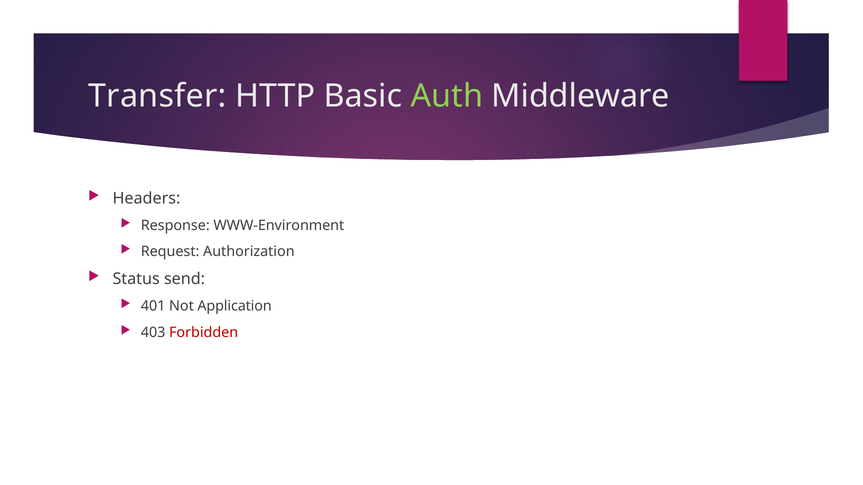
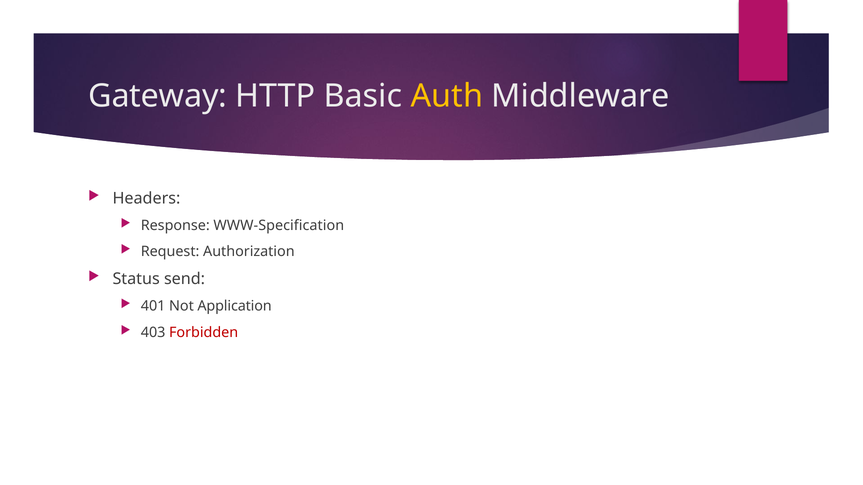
Transfer: Transfer -> Gateway (158, 96)
Auth colour: light green -> yellow (447, 96)
WWW-Environment: WWW-Environment -> WWW-Specification (279, 226)
